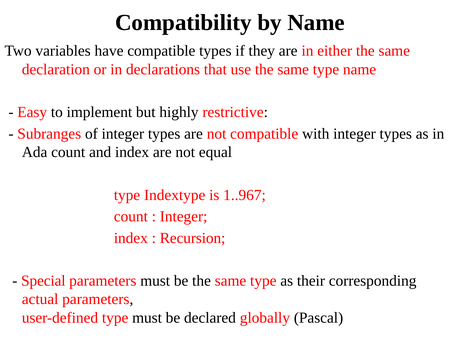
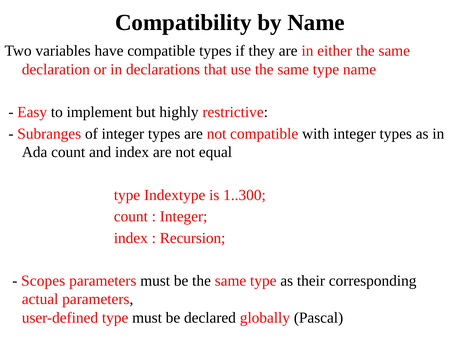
1..967: 1..967 -> 1..300 (244, 195)
Special: Special -> Scopes (43, 281)
